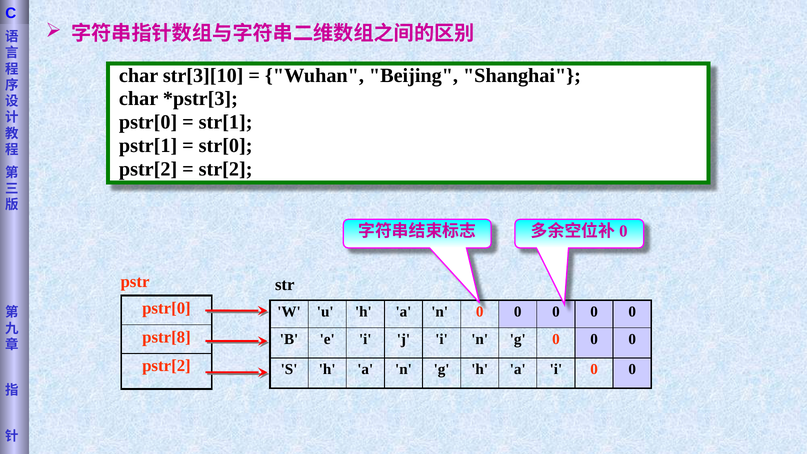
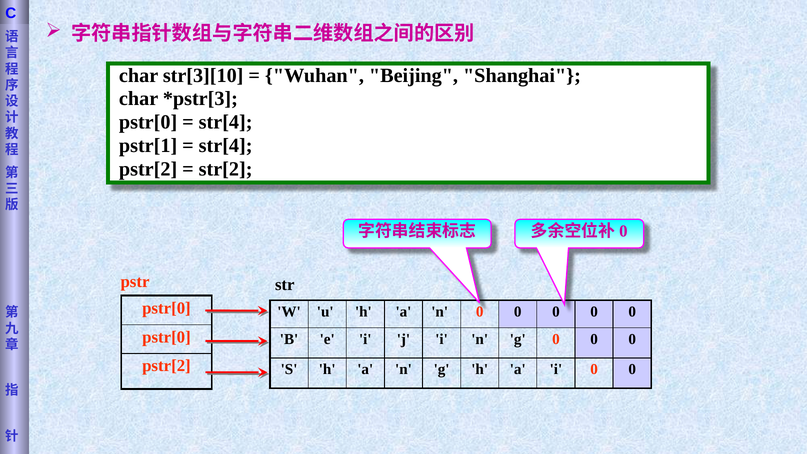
str[1: str[1 -> str[4 (226, 122)
str[0: str[0 -> str[4 (226, 146)
pstr[8: pstr[8 -> pstr[0 (166, 337)
